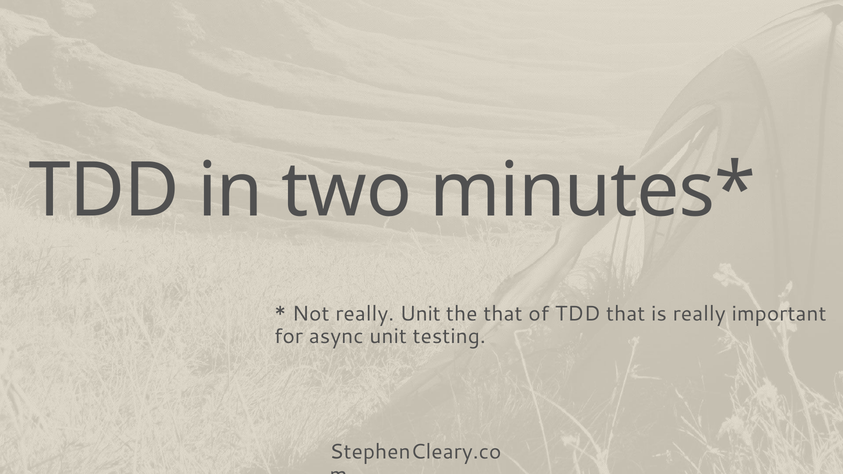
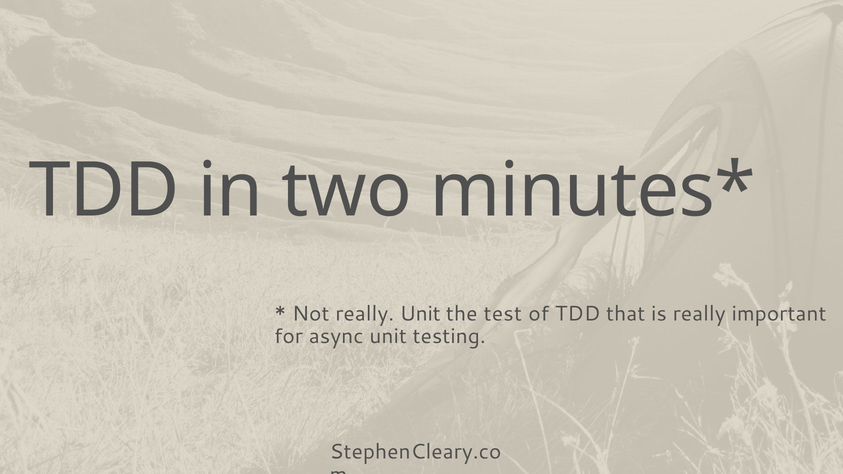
the that: that -> test (503, 314)
